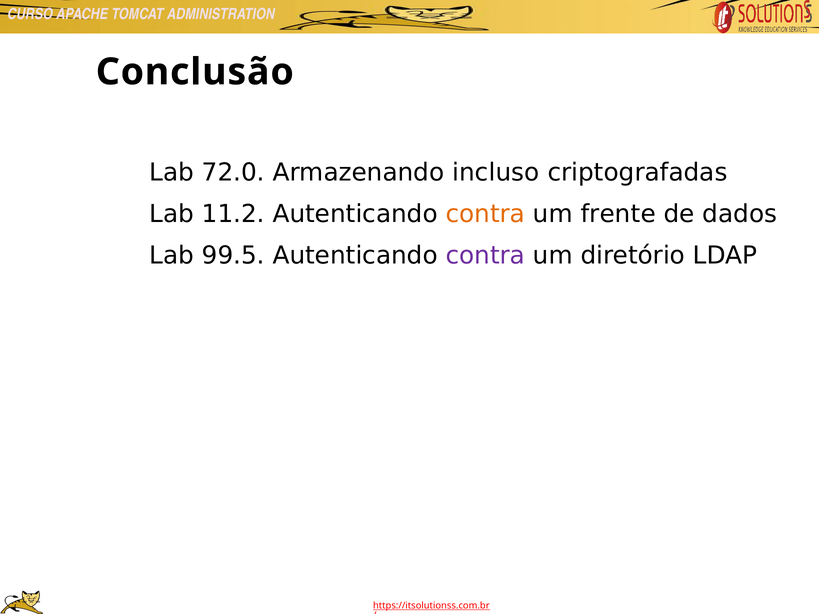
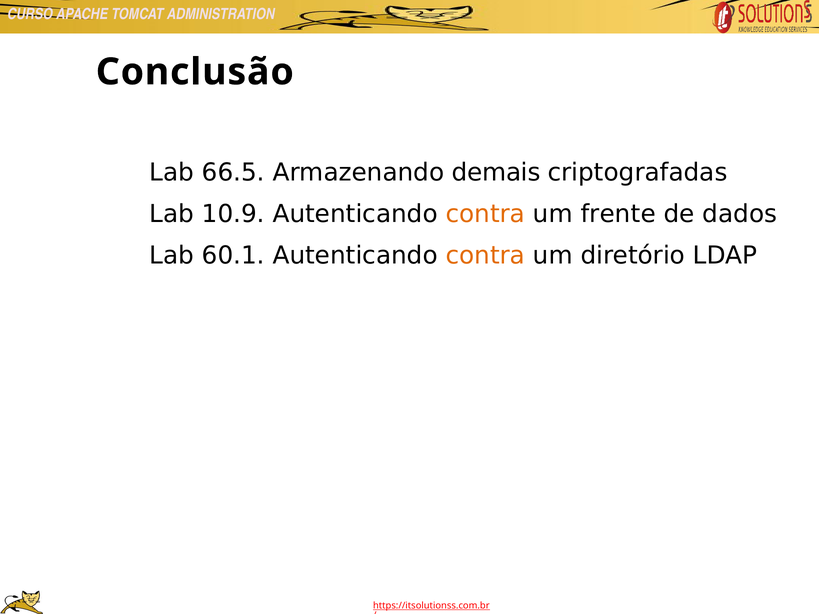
72.0: 72.0 -> 66.5 (233, 173)
incluso: incluso -> demais (496, 173)
11.2: 11.2 -> 10.9 (233, 214)
99.5: 99.5 -> 60.1 (233, 255)
contra colour: purple -> orange (485, 255)
